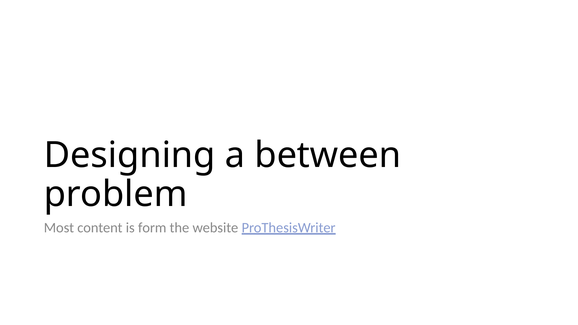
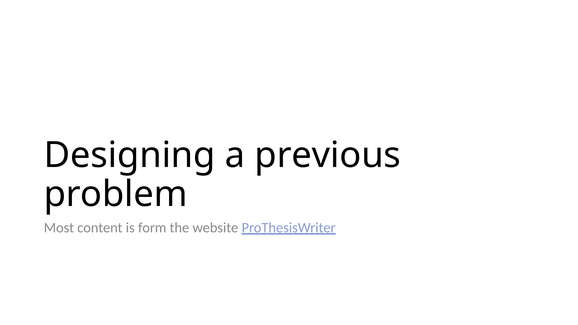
between: between -> previous (328, 155)
